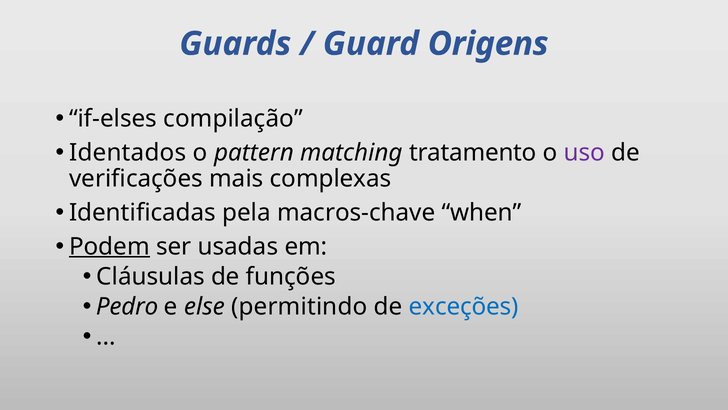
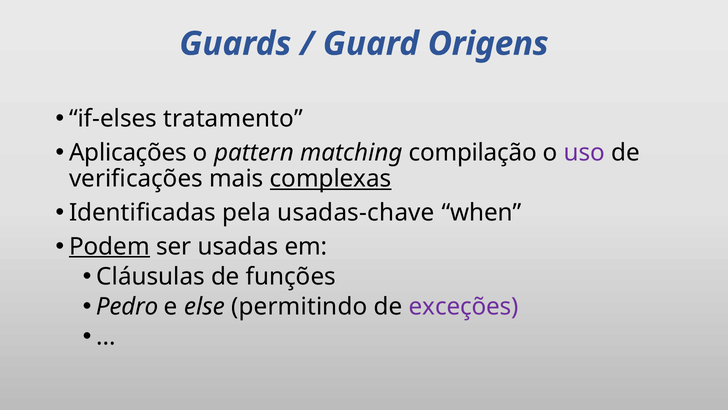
compilação: compilação -> tratamento (233, 119)
Identados: Identados -> Aplicações (128, 152)
tratamento: tratamento -> compilação (473, 152)
complexas underline: none -> present (331, 179)
macros-chave: macros-chave -> usadas-chave (356, 212)
exceções colour: blue -> purple (464, 306)
